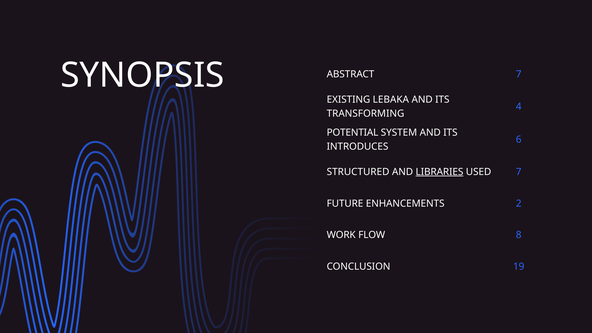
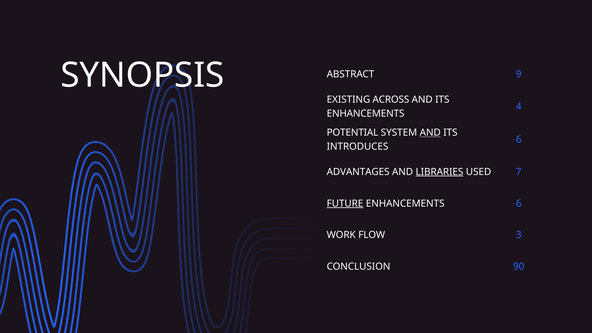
ABSTRACT 7: 7 -> 9 (519, 74)
LEBAKA: LEBAKA -> ACROSS (391, 100)
TRANSFORMING: TRANSFORMING -> ENHANCEMENTS (366, 113)
AND underline: none -> present (430, 133)
STRUCTURED: STRUCTURED -> ADVANTAGES (358, 172)
FUTURE underline: none -> present (345, 203)
ENHANCEMENTS 2: 2 -> 6 (519, 203)
8: 8 -> 3 (519, 235)
19: 19 -> 90 (519, 267)
